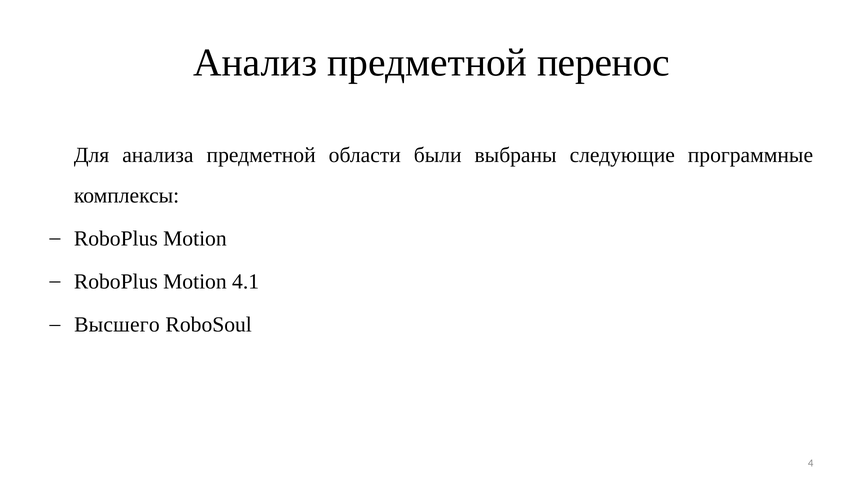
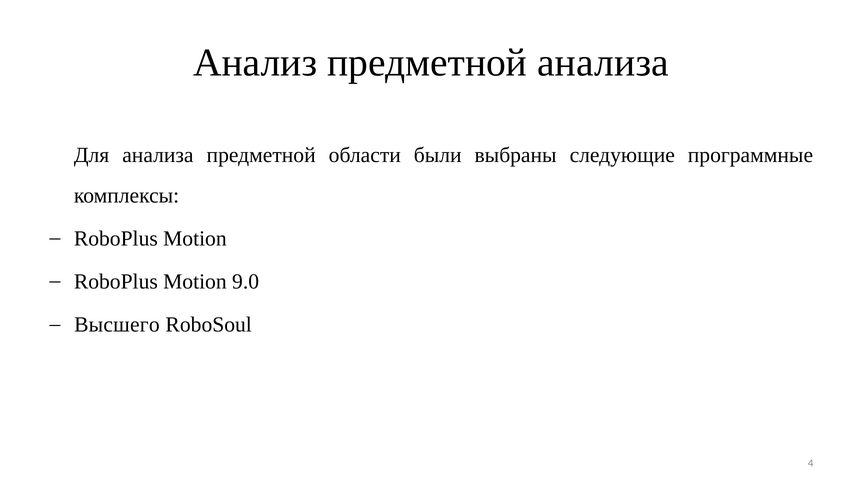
предметной перенос: перенос -> анализа (603, 63)
4.1: 4.1 -> 9.0 (246, 282)
